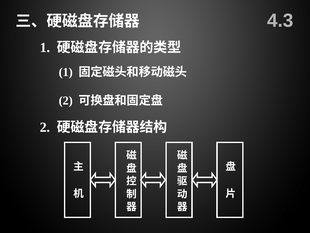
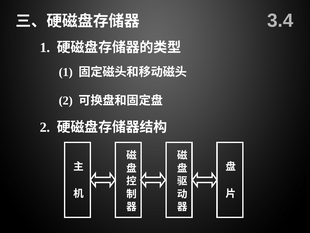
4.3: 4.3 -> 3.4 (280, 21)
